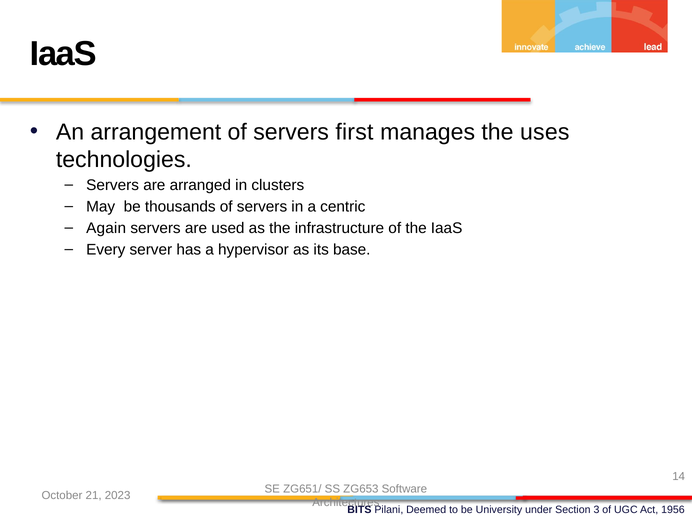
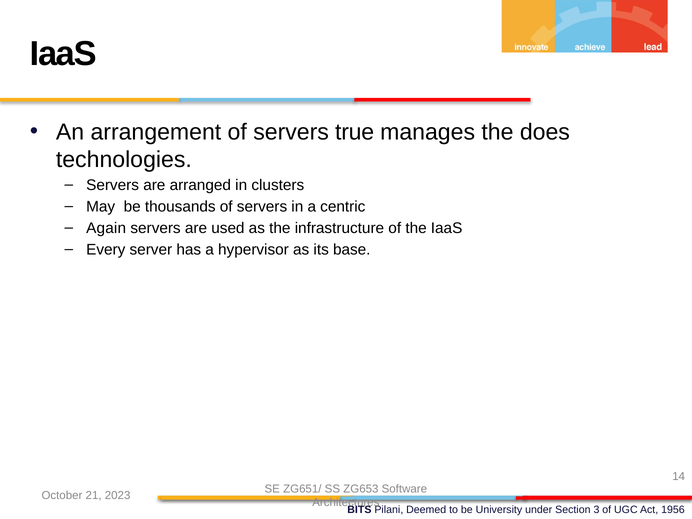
first: first -> true (355, 132)
uses: uses -> does (545, 132)
